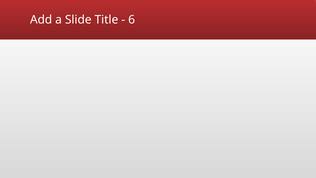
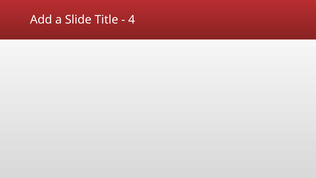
6: 6 -> 4 (132, 20)
